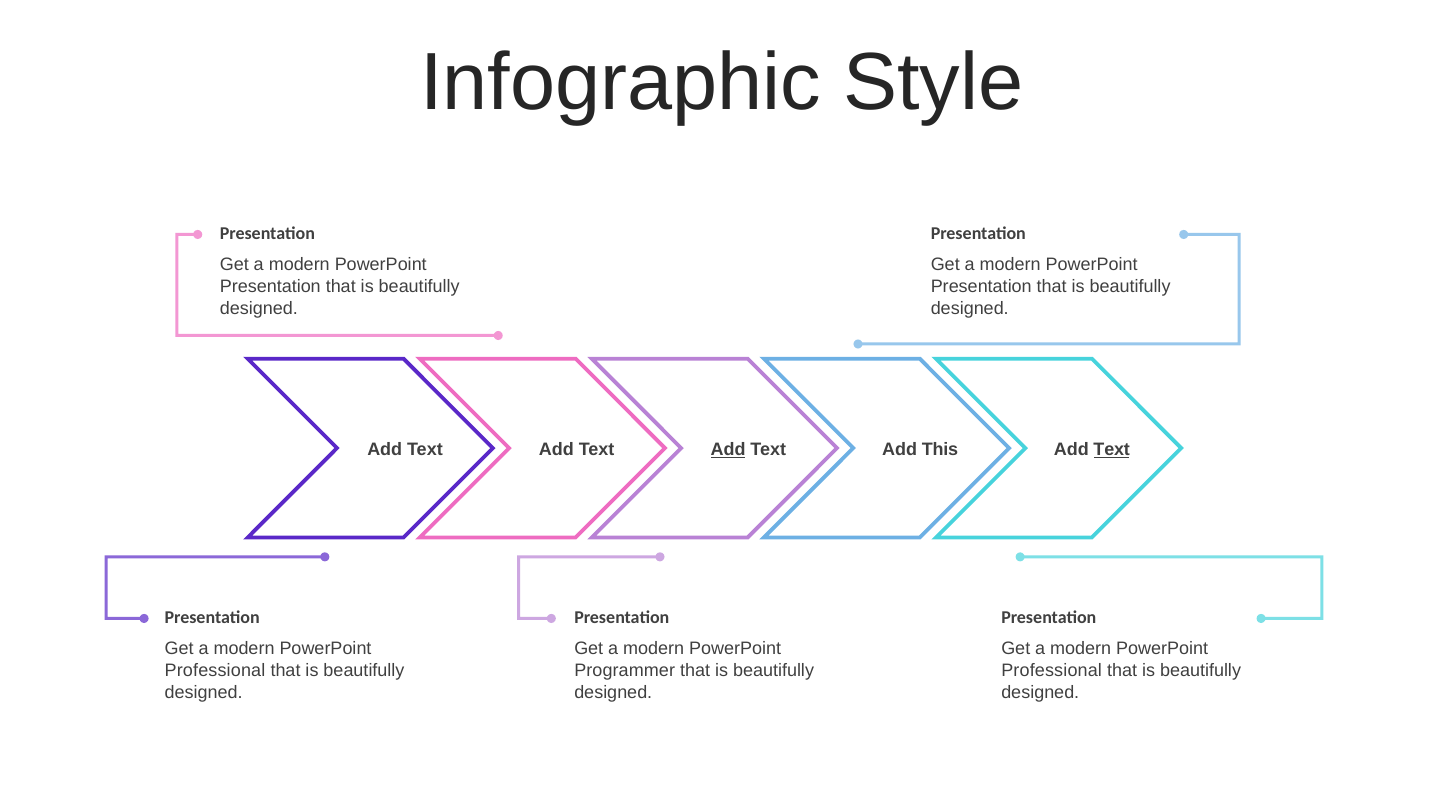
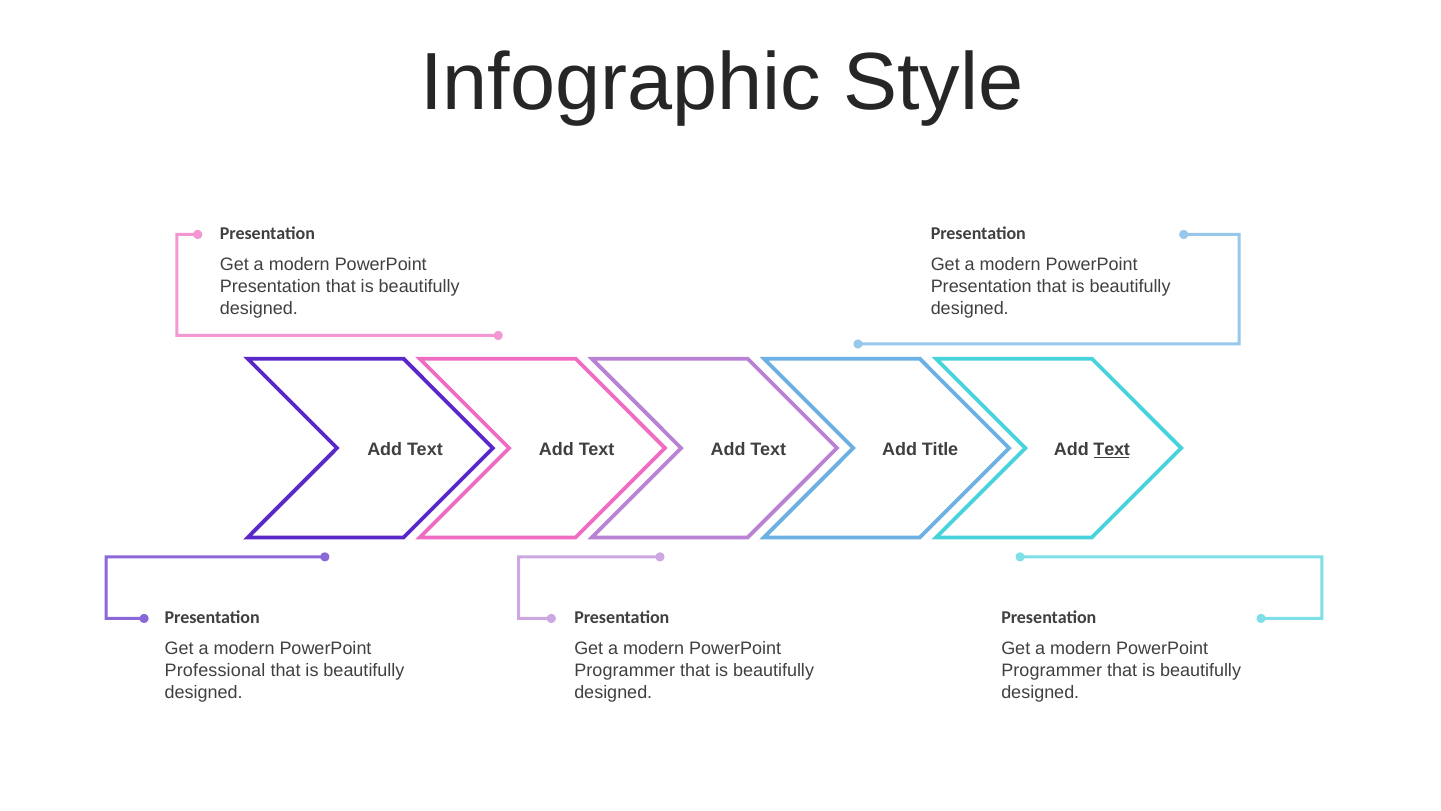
Add underline: present -> none (728, 450)
This: This -> Title (940, 450)
Professional: Professional -> Programmer (1052, 670)
